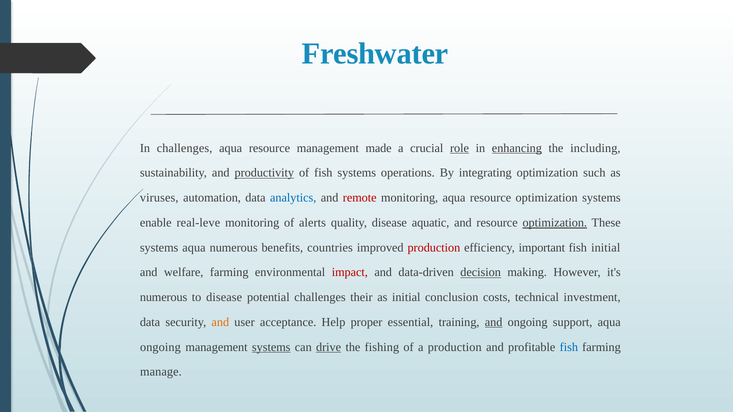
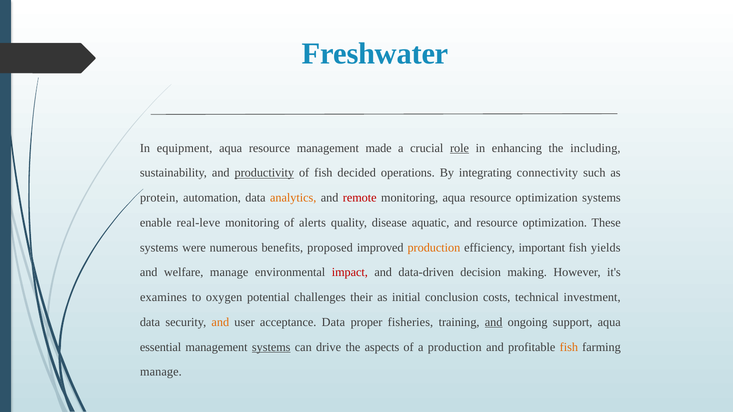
In challenges: challenges -> equipment (185, 148)
enhancing underline: present -> none (517, 148)
fish systems: systems -> decided (357, 173)
integrating optimization: optimization -> connectivity (547, 173)
viruses: viruses -> protein (159, 198)
analytics colour: blue -> orange (293, 198)
optimization underline: present -> none (555, 223)
systems aqua: aqua -> were (194, 248)
countries: countries -> proposed (330, 248)
production colour: red -> orange (434, 248)
fish initial: initial -> yields (606, 248)
welfare farming: farming -> manage (229, 273)
decision underline: present -> none (481, 273)
numerous: numerous -> examines (163, 297)
to disease: disease -> oxygen (224, 297)
acceptance Help: Help -> Data (333, 322)
essential: essential -> fisheries (410, 322)
ongoing: ongoing -> essential (161, 347)
drive underline: present -> none (329, 347)
fishing: fishing -> aspects (382, 347)
fish colour: blue -> orange (569, 347)
